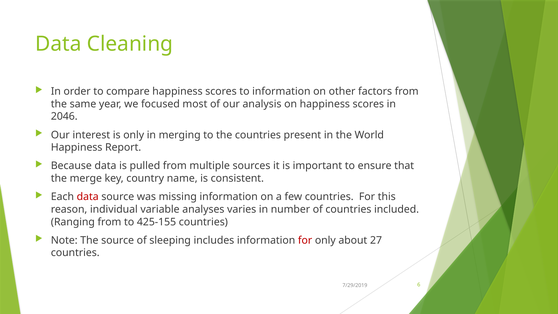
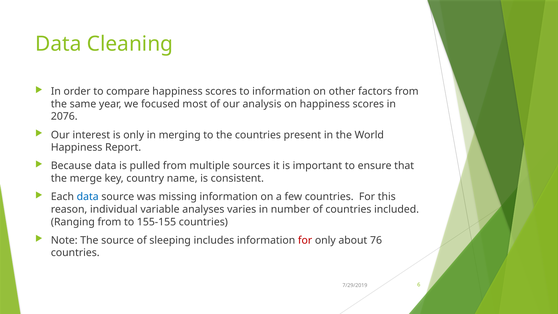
2046: 2046 -> 2076 (64, 116)
data colour: red -> blue (88, 197)
425-155: 425-155 -> 155-155 (157, 222)
27: 27 -> 76 (376, 240)
